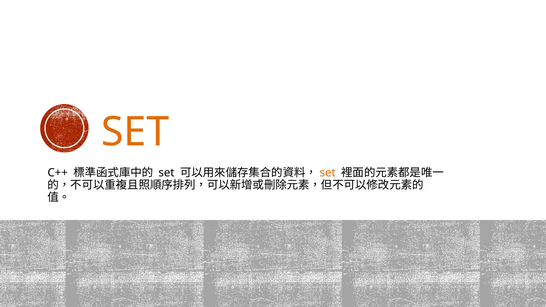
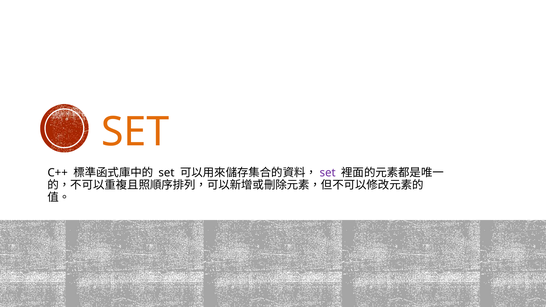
set colour: orange -> purple (328, 173)
